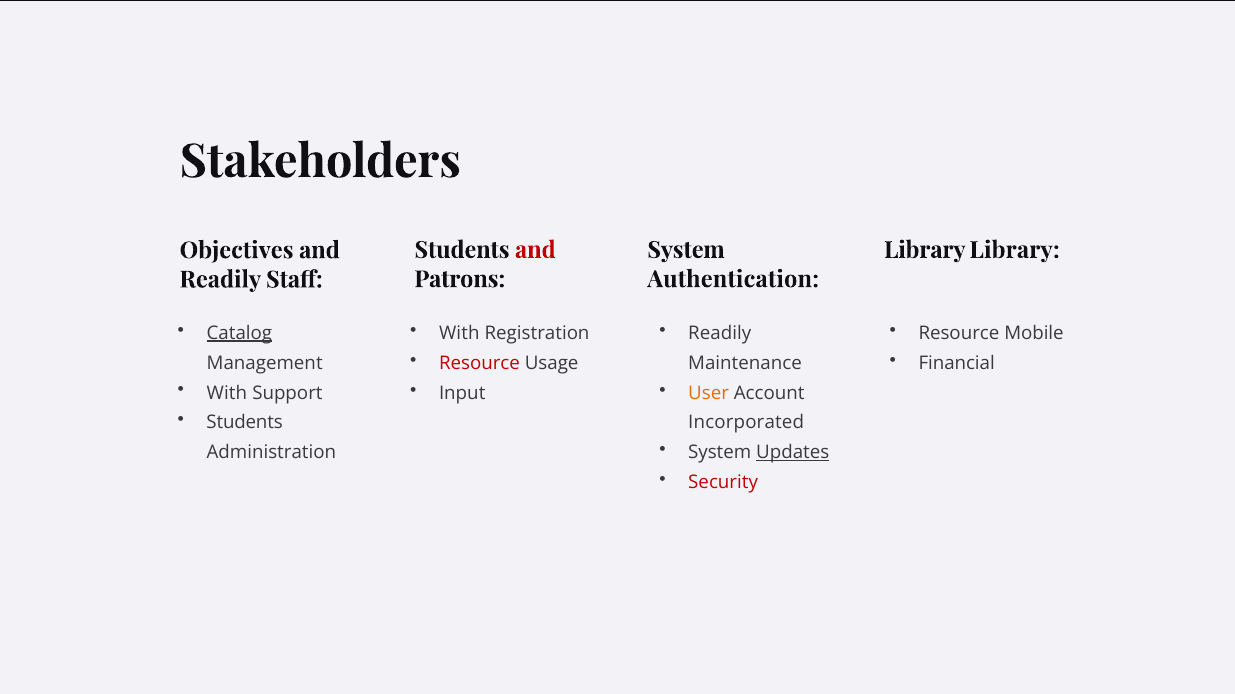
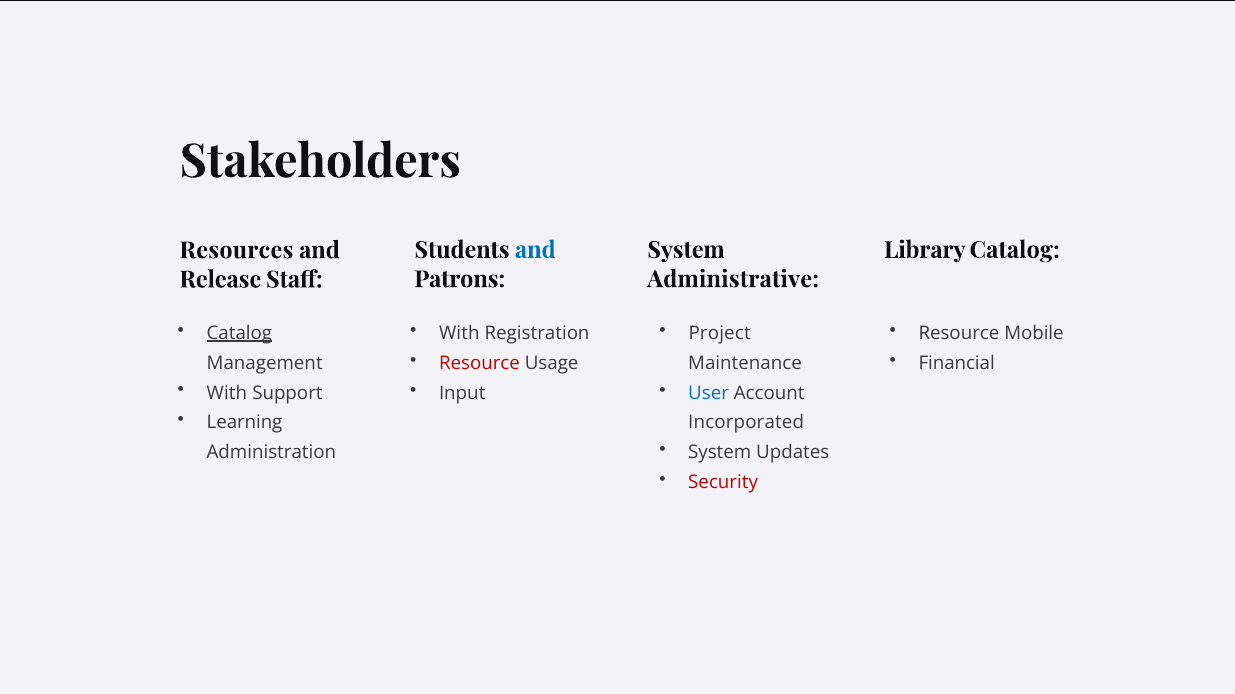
and colour: red -> blue (535, 250)
Library Library: Library -> Catalog (1015, 250)
Objectives: Objectives -> Resources (236, 251)
Authentication: Authentication -> Administrative (733, 280)
Readily: Readily -> Release (220, 280)
Readily: Readily -> Project (720, 333)
User colour: orange -> blue (709, 393)
Students: Students -> Learning (245, 423)
Updates underline: present -> none (793, 453)
